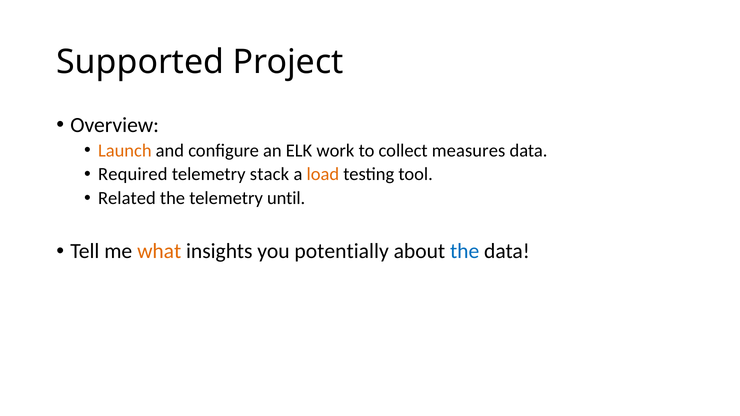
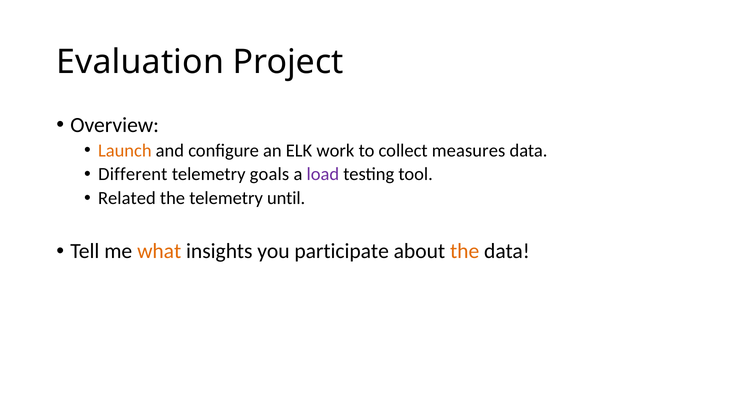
Supported: Supported -> Evaluation (140, 62)
Required: Required -> Different (133, 174)
stack: stack -> goals (269, 174)
load colour: orange -> purple (323, 174)
potentially: potentially -> participate (342, 251)
the colour: blue -> orange (465, 251)
